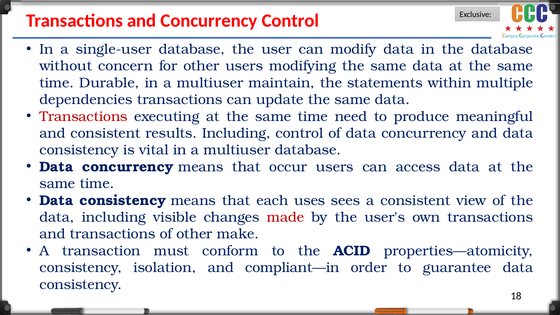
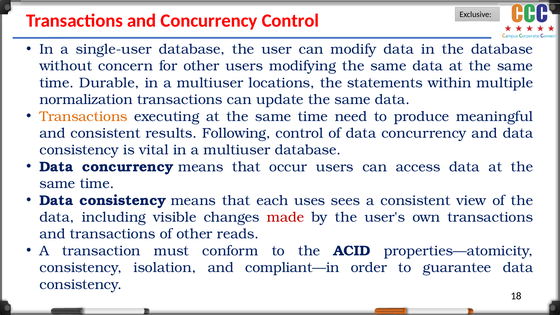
maintain: maintain -> locations (282, 83)
dependencies: dependencies -> normalization (86, 100)
Transactions colour: red -> orange (83, 116)
results Including: Including -> Following (236, 133)
make: make -> reads (238, 234)
